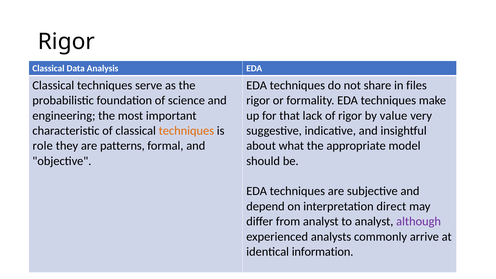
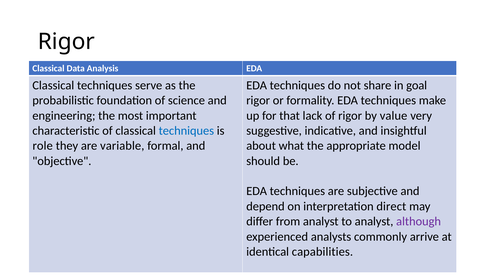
files: files -> goal (417, 85)
techniques colour: orange -> blue (186, 131)
patterns: patterns -> variable (122, 146)
information: information -> capabilities (322, 252)
